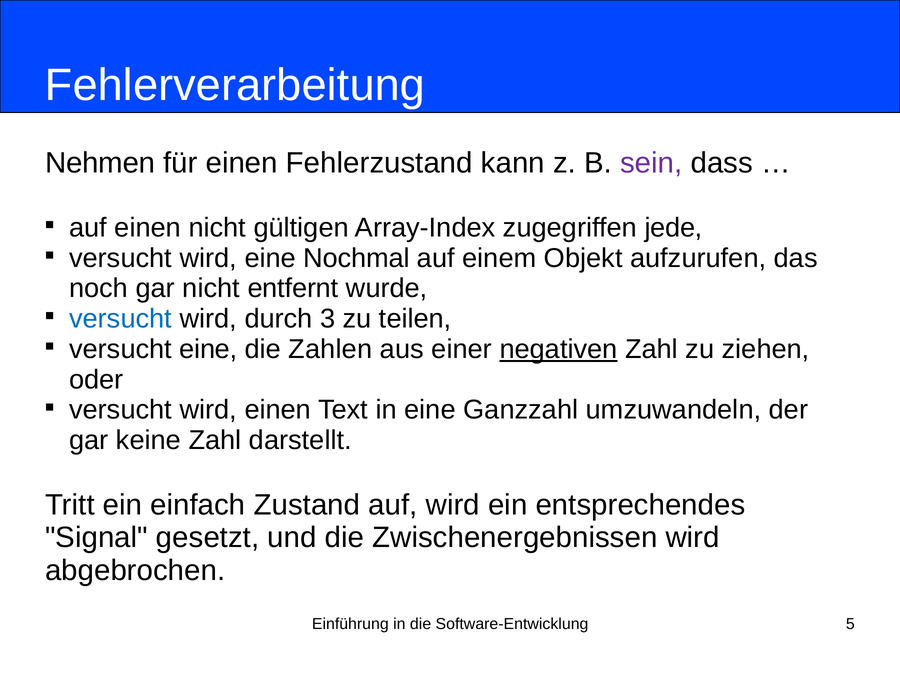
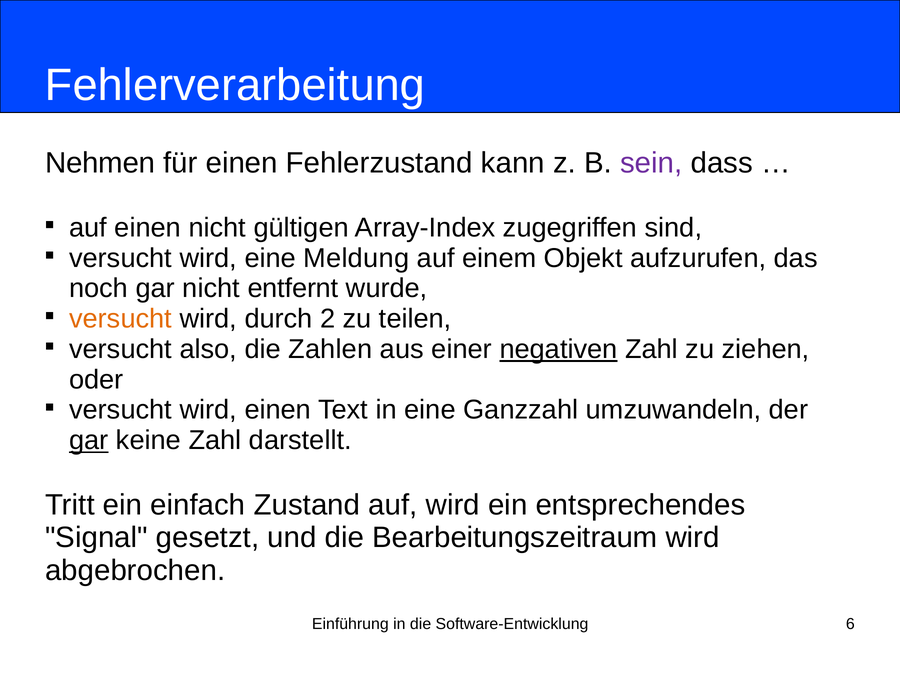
jede: jede -> sind (673, 228)
Nochmal: Nochmal -> Meldung (356, 258)
versucht colour: blue -> orange (121, 319)
3: 3 -> 2 (328, 319)
versucht eine: eine -> also (208, 349)
gar underline: none -> present (89, 440)
Zwischenergebnissen: Zwischenergebnissen -> Bearbeitungszeitraum (515, 538)
5: 5 -> 6 (850, 624)
